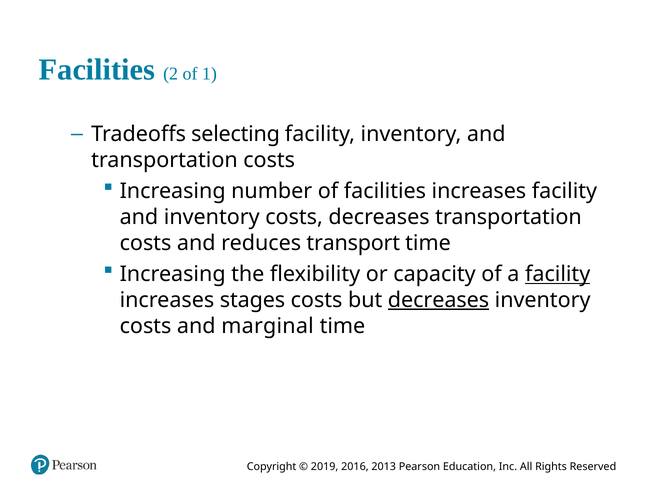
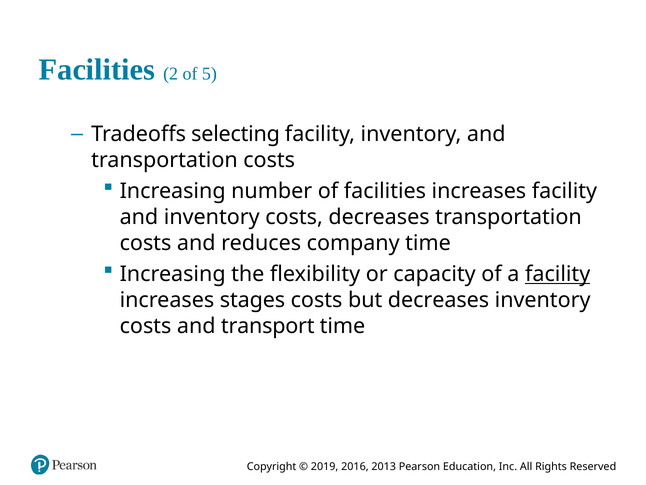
1: 1 -> 5 (209, 74)
transport: transport -> company (353, 243)
decreases underline: present -> none (438, 300)
marginal: marginal -> transport (268, 326)
